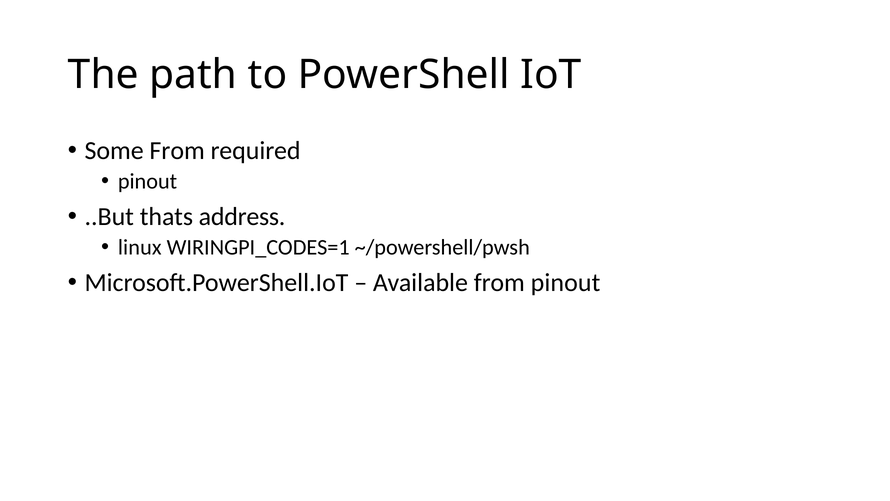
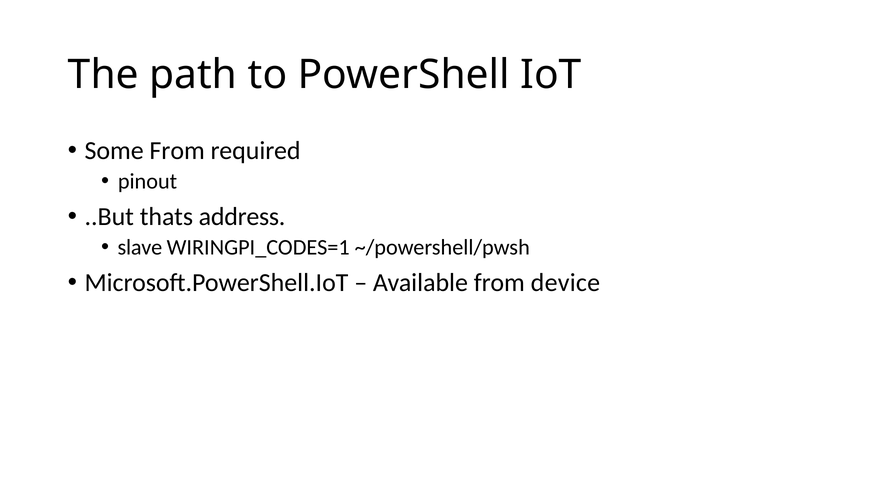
linux: linux -> slave (140, 247)
from pinout: pinout -> device (565, 282)
